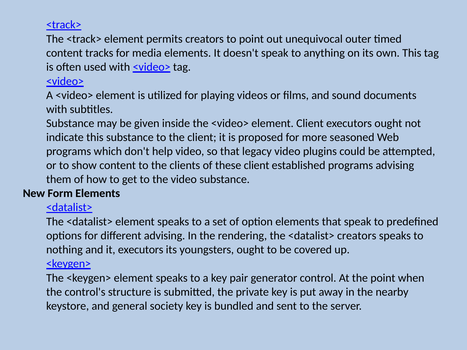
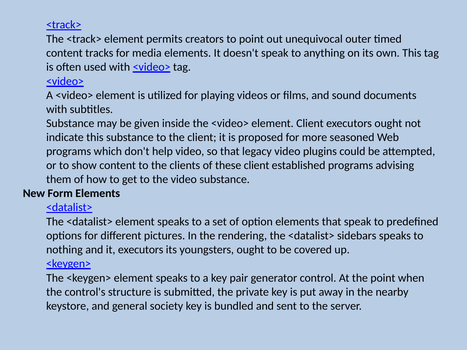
different advising: advising -> pictures (165, 236)
<datalist> creators: creators -> sidebars (357, 236)
